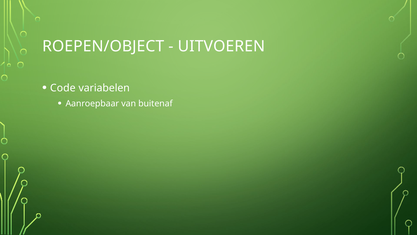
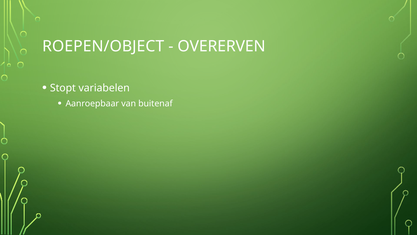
UITVOEREN: UITVOEREN -> OVERERVEN (221, 46)
Code: Code -> Stopt (63, 88)
